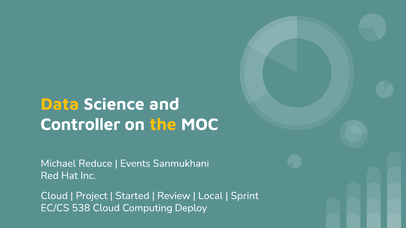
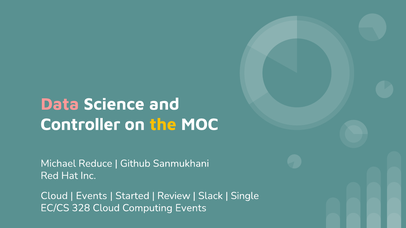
Data colour: yellow -> pink (60, 104)
Events: Events -> Github (135, 164)
Project: Project -> Events (92, 196)
Local: Local -> Slack (210, 196)
Sprint: Sprint -> Single (245, 196)
538: 538 -> 328 (81, 208)
Computing Deploy: Deploy -> Events (191, 208)
